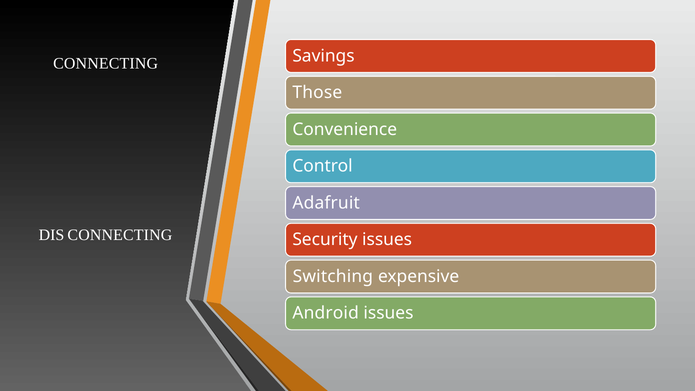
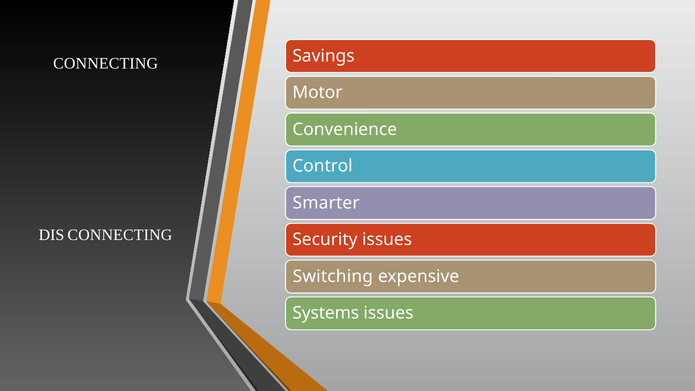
Those: Those -> Motor (317, 93)
Adafruit: Adafruit -> Smarter (326, 203)
Android: Android -> Systems (326, 313)
